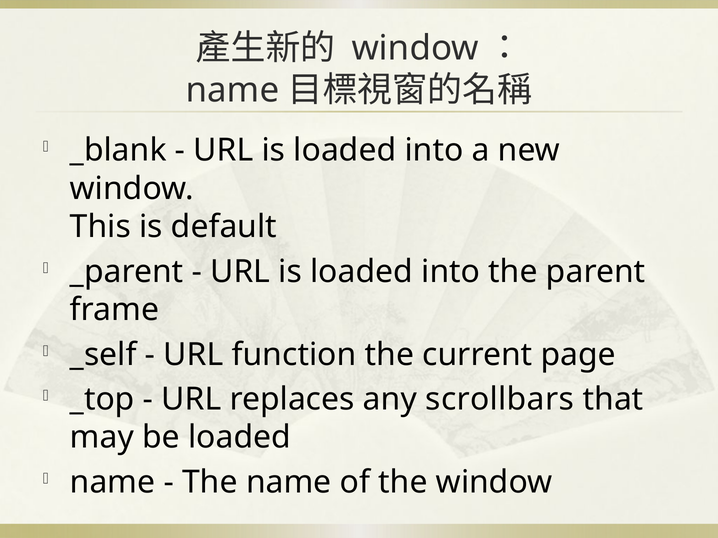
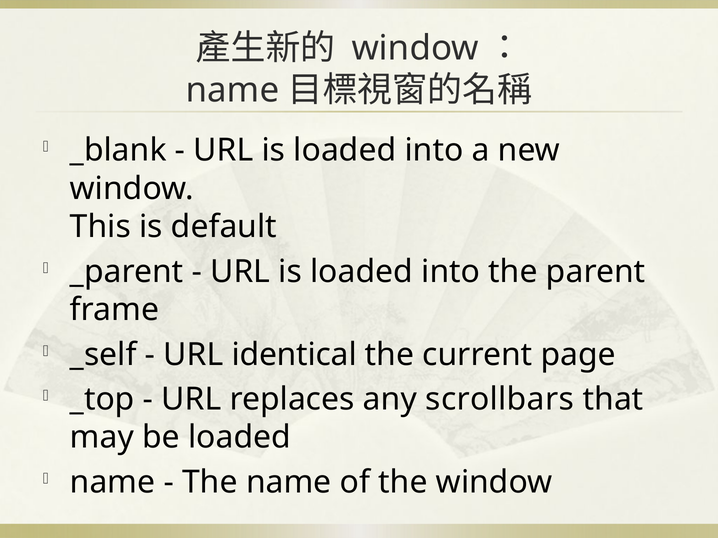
function: function -> identical (294, 355)
